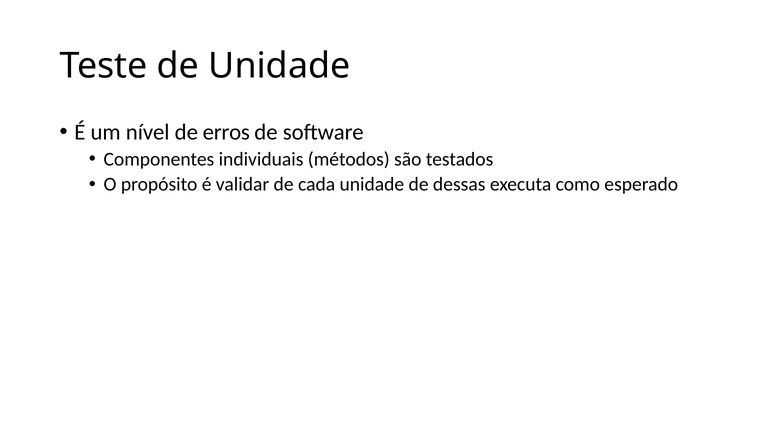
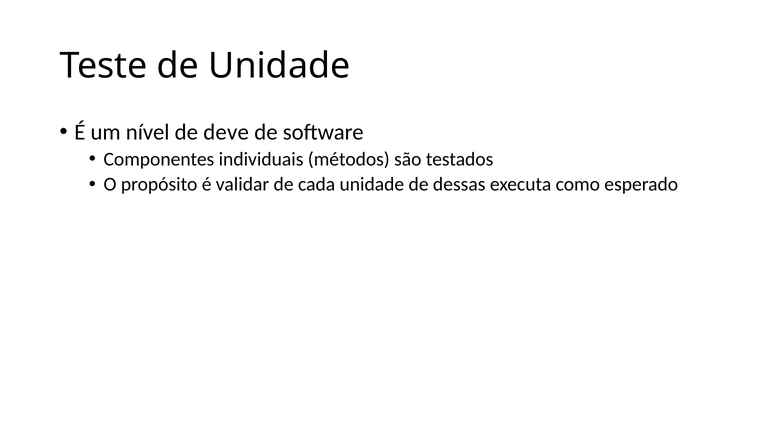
erros: erros -> deve (226, 132)
